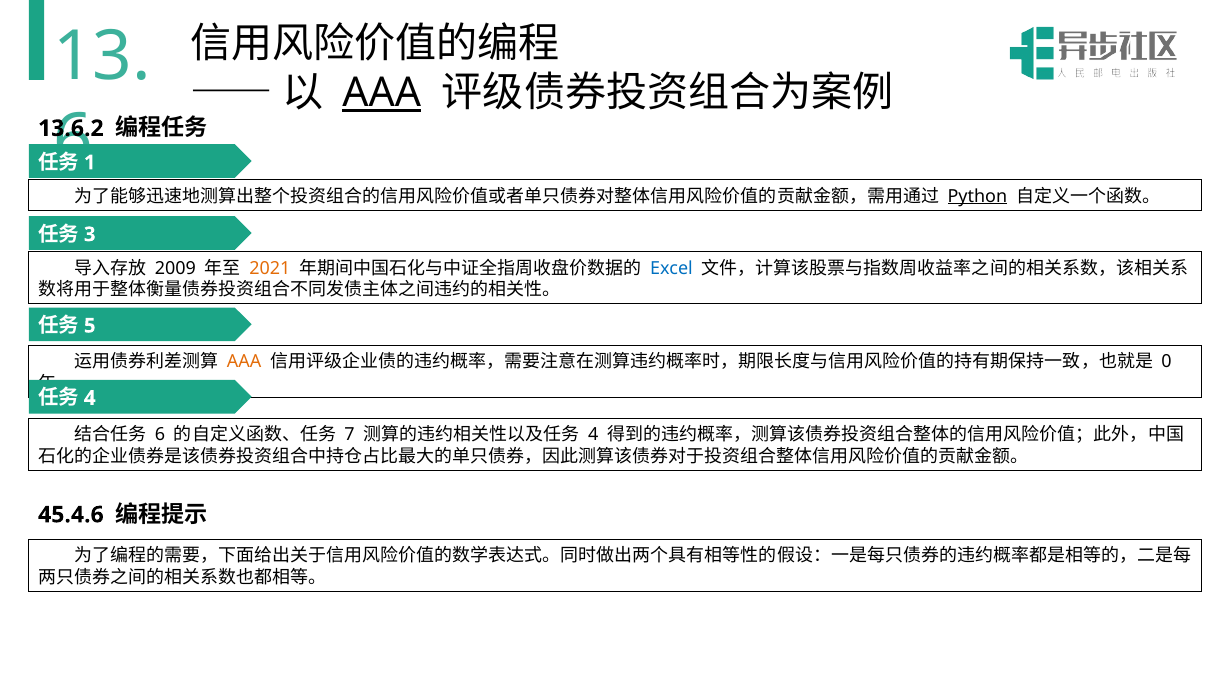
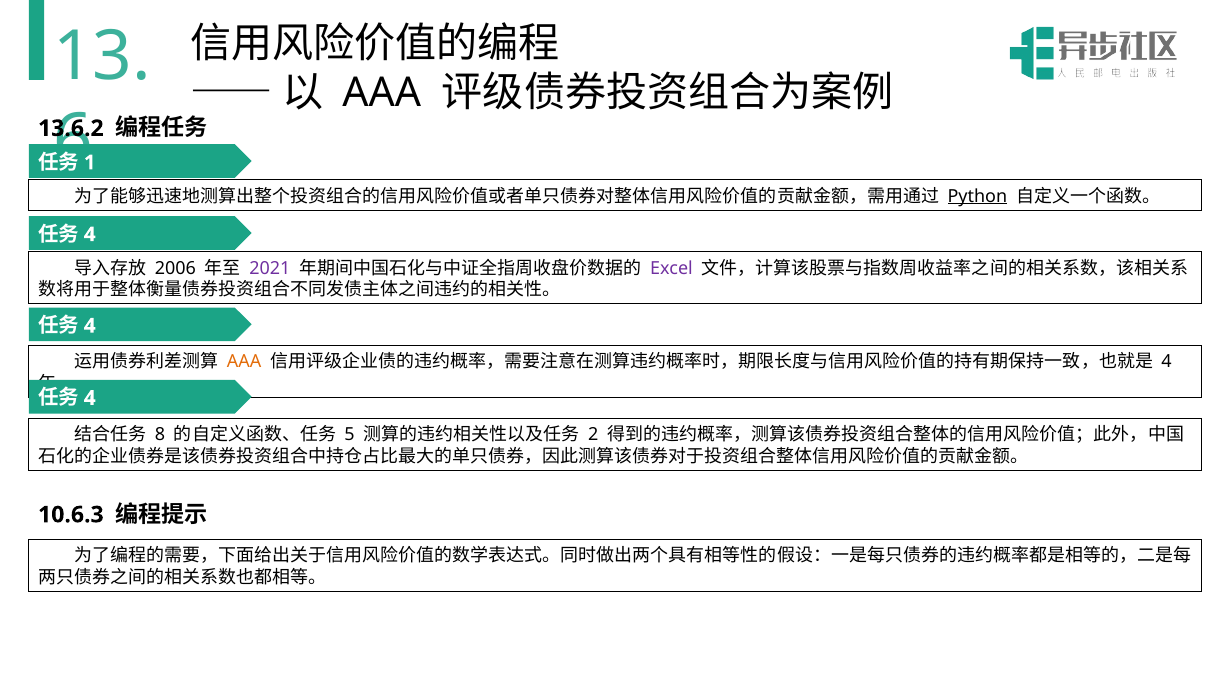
AAA underline: present -> none (382, 93)
3: 3 -> 4 (90, 234)
2009: 2009 -> 2006 (175, 268)
2021 colour: orange -> purple (270, 268)
Excel colour: blue -> purple (671, 268)
5: 5 -> 4 (90, 326)
0: 0 -> 4 (1167, 362)
6: 6 -> 8 (160, 435)
7: 7 -> 5 (350, 435)
4: 4 -> 2 (593, 435)
45.4.6: 45.4.6 -> 10.6.3 (71, 515)
